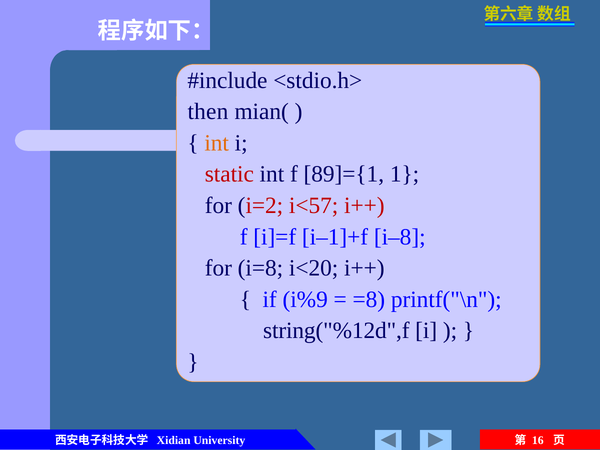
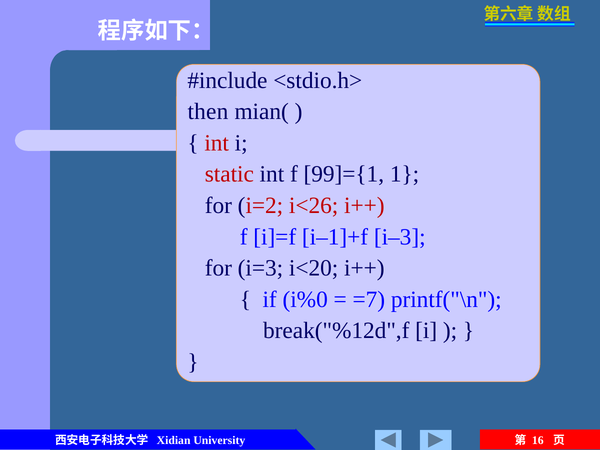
int colour: orange -> red (217, 143)
89]={1: 89]={1 -> 99]={1 (344, 174)
i<57: i<57 -> i<26 (314, 206)
i–8: i–8 -> i–3 (400, 237)
i=8: i=8 -> i=3 (260, 268)
i%9: i%9 -> i%0 (305, 299)
=8: =8 -> =7 (369, 299)
string("%12d",f: string("%12d",f -> break("%12d",f (336, 331)
